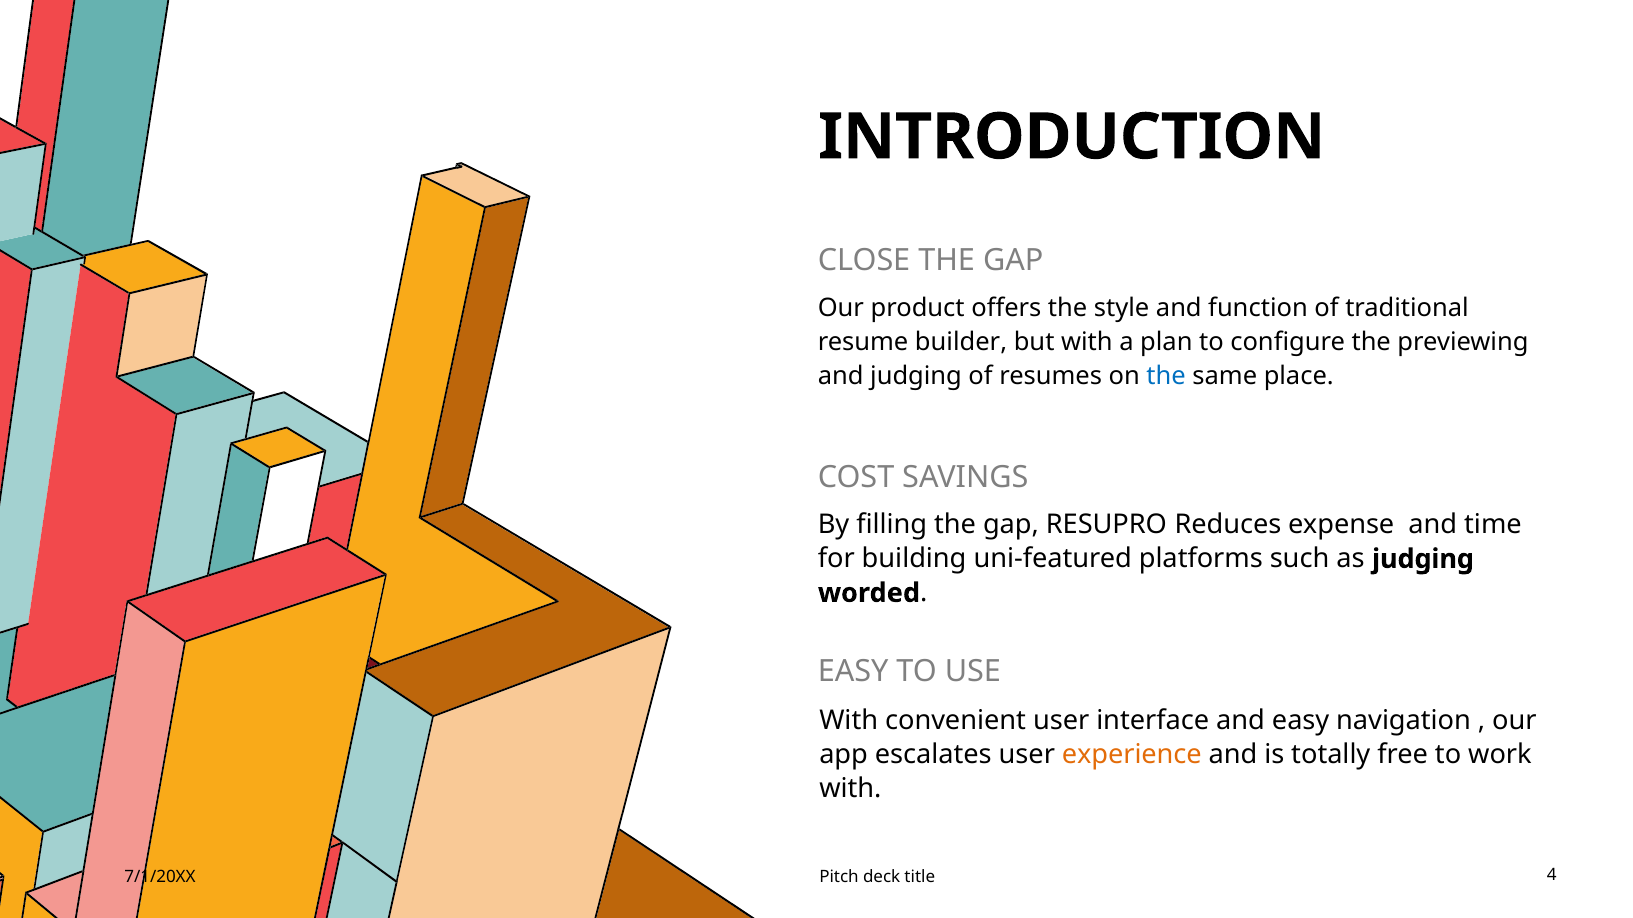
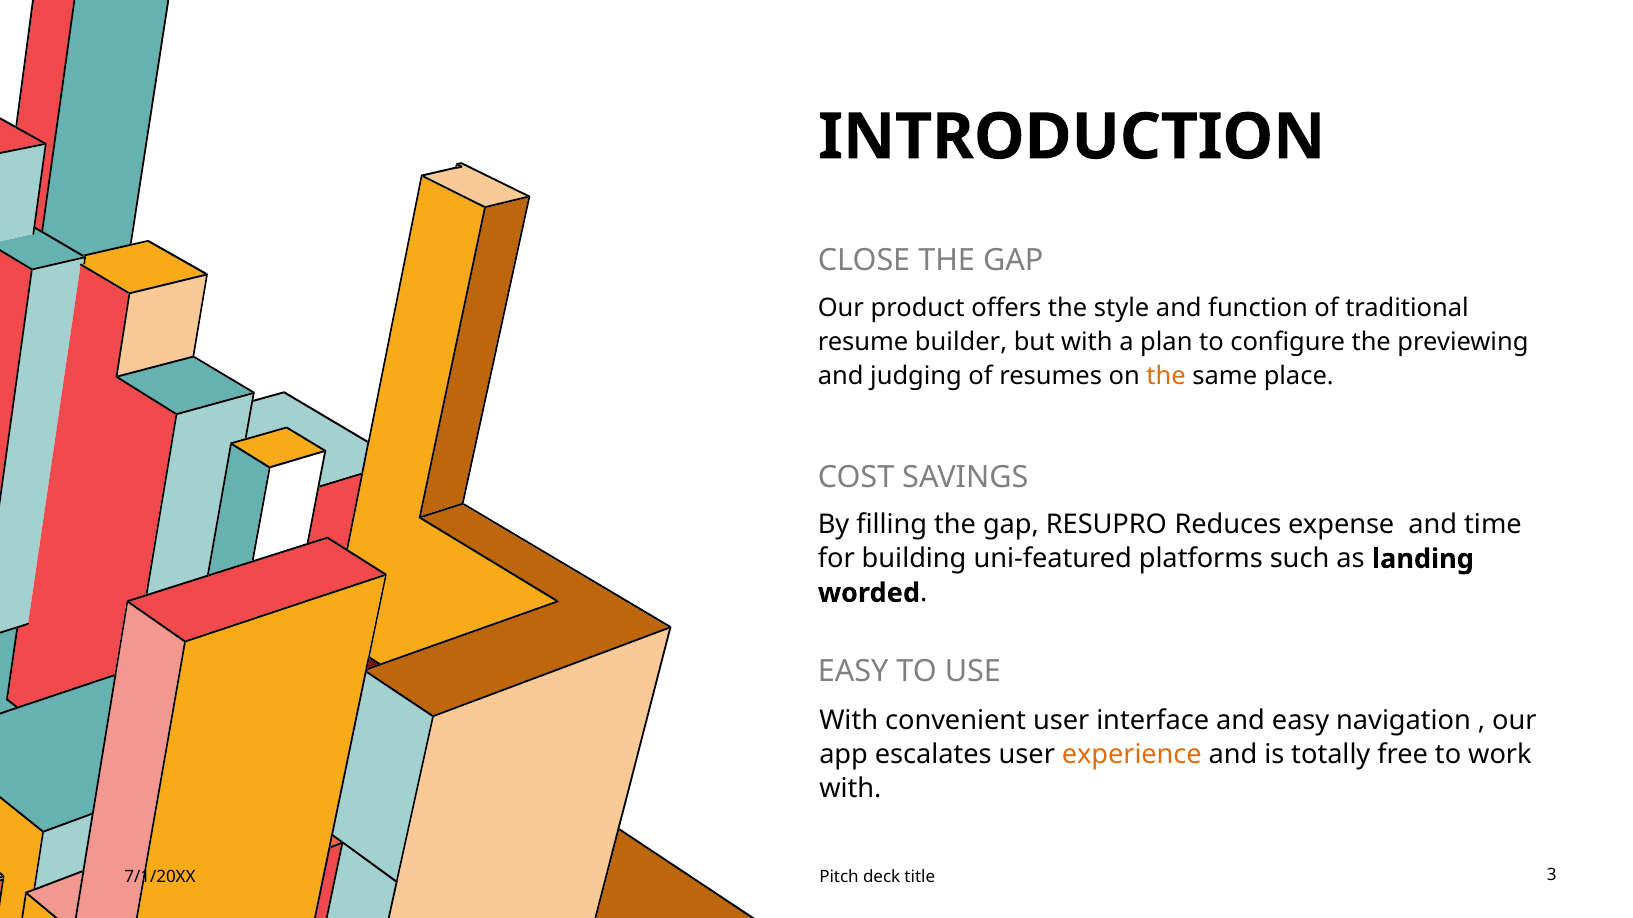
the colour: blue -> orange (1166, 376)
as judging: judging -> landing (1423, 559)
4: 4 -> 3 (1552, 876)
